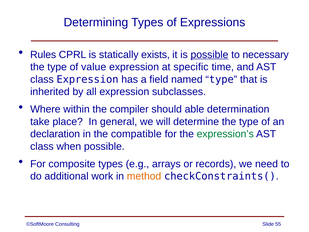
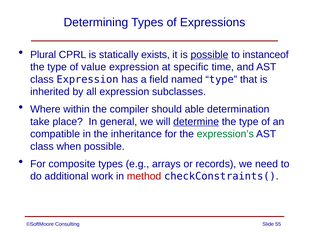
Rules: Rules -> Plural (43, 55)
necessary: necessary -> instanceof (266, 55)
determine underline: none -> present (196, 121)
declaration: declaration -> compatible (55, 134)
compatible: compatible -> inheritance (136, 134)
method colour: orange -> red (144, 176)
